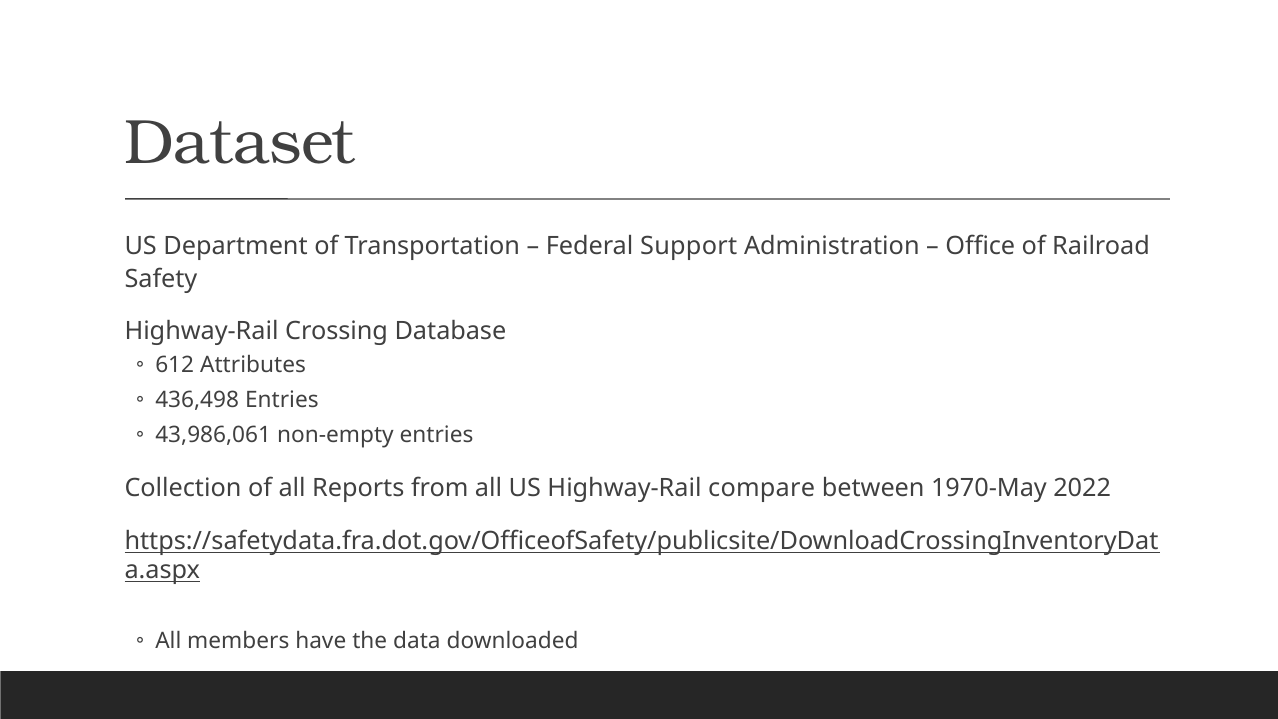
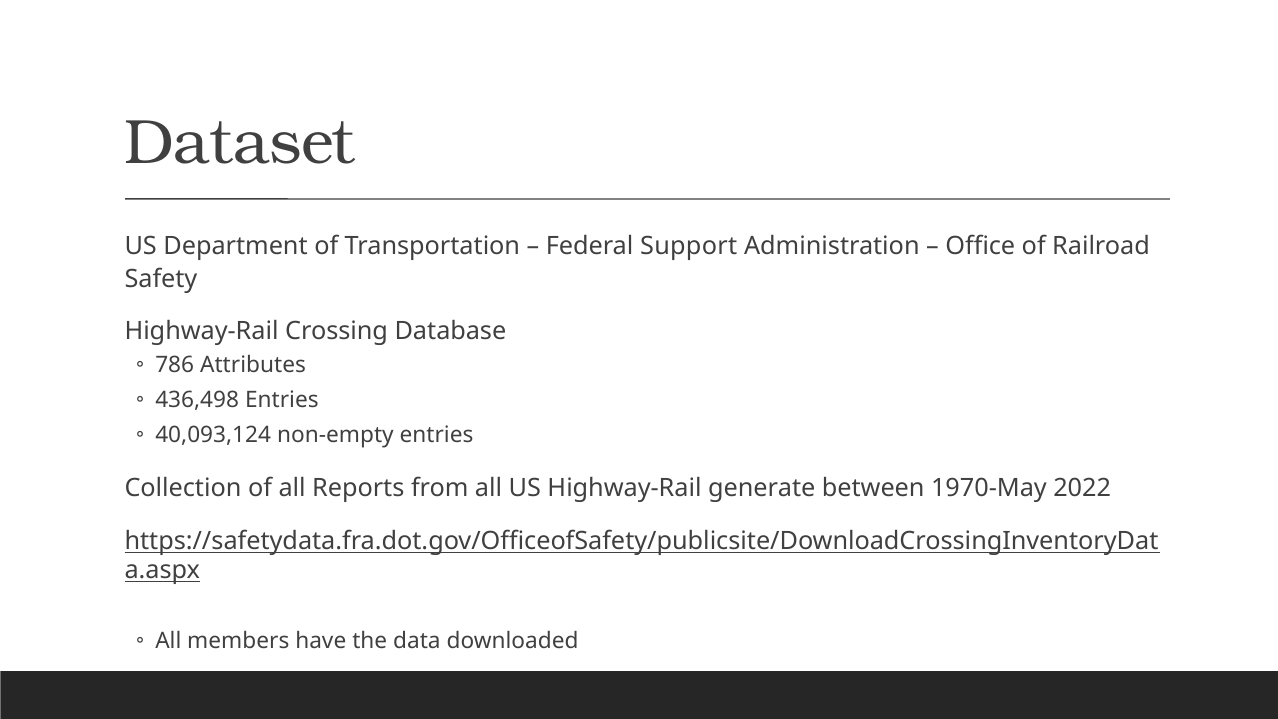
612: 612 -> 786 (175, 365)
43,986,061: 43,986,061 -> 40,093,124 (213, 435)
compare: compare -> generate (762, 489)
